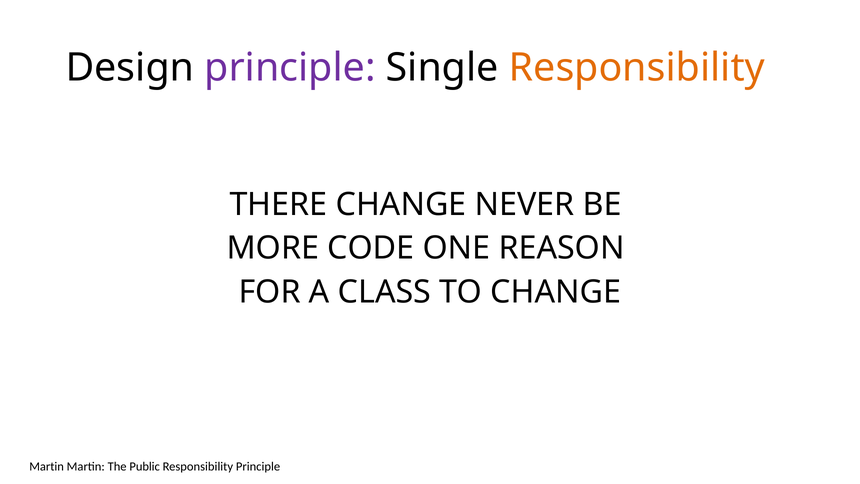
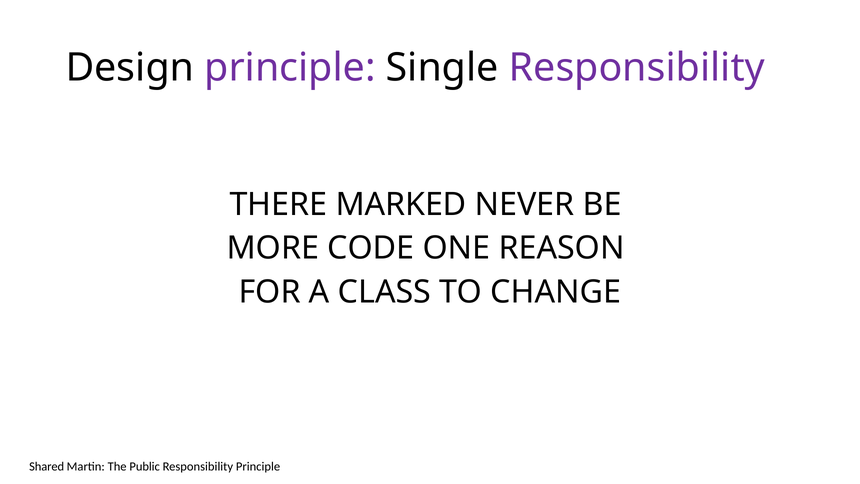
Responsibility colour: orange -> purple (637, 68)
THERE CHANGE: CHANGE -> MARKED (401, 204)
Martin: Martin -> Shared (47, 466)
